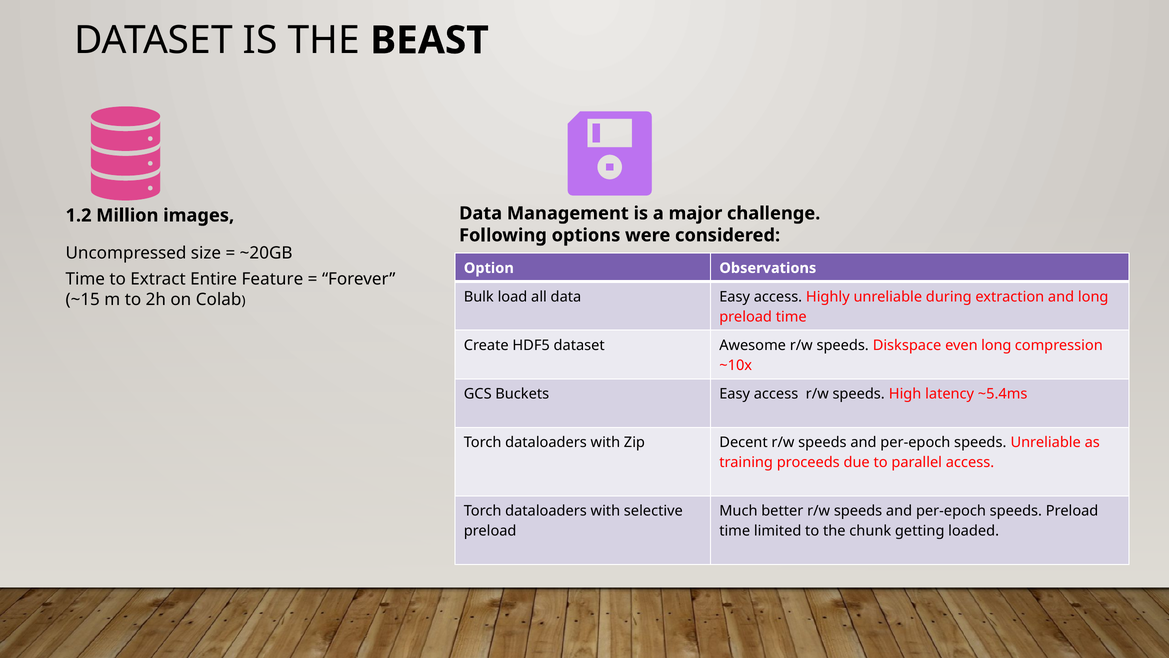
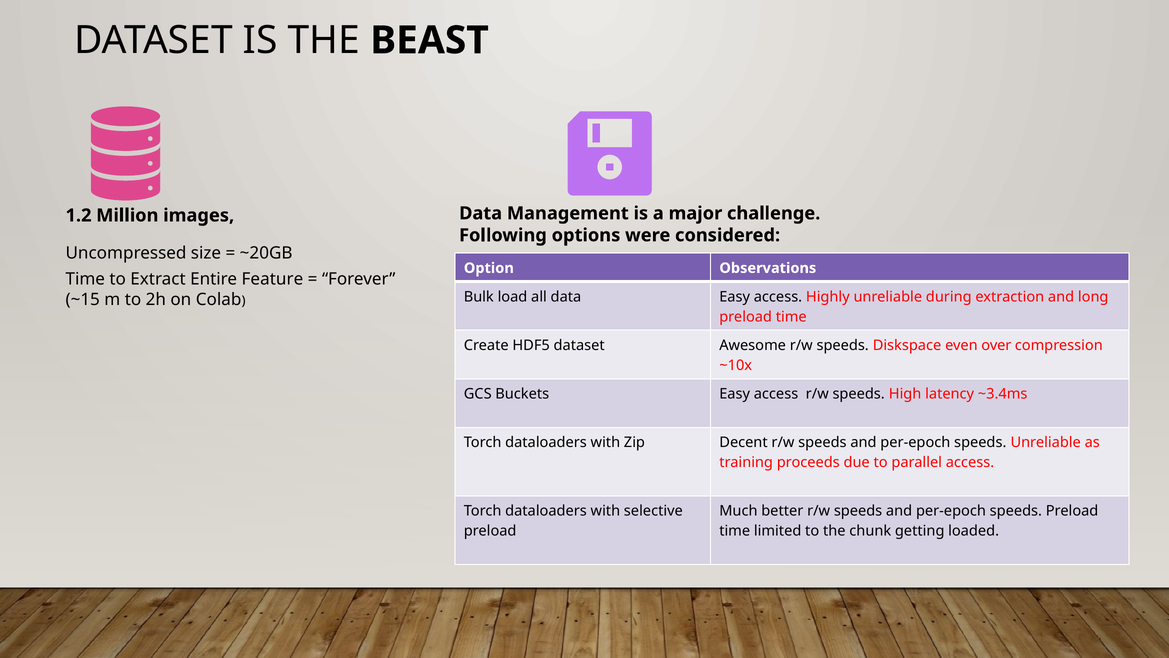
even long: long -> over (996, 345)
~5.4ms: ~5.4ms -> ~3.4ms (1003, 394)
